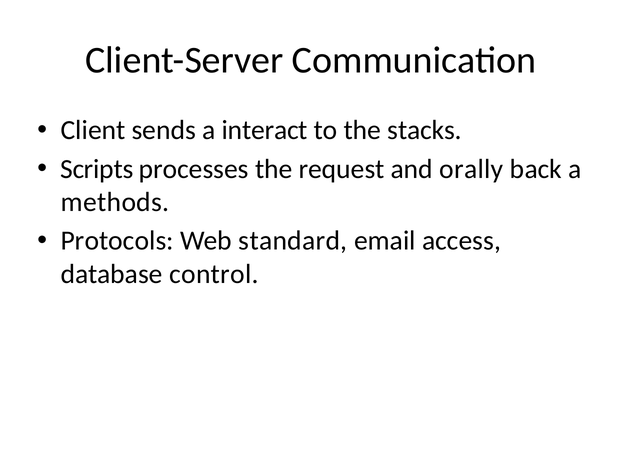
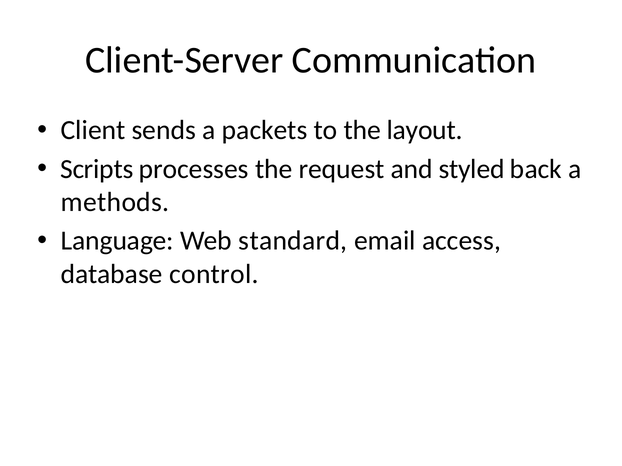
interact: interact -> packets (265, 130)
stacks: stacks -> layout (425, 130)
orally: orally -> styled (472, 169)
Protocols: Protocols -> Language (117, 241)
